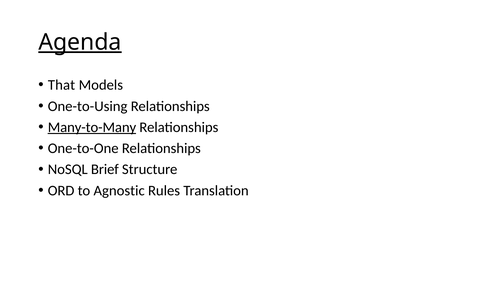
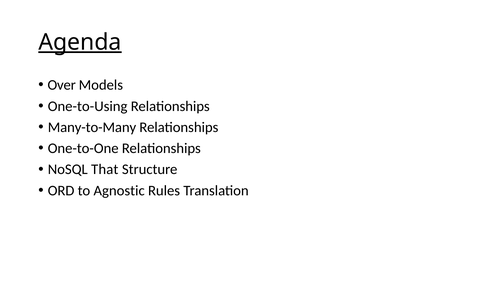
That: That -> Over (62, 85)
Many-to-Many underline: present -> none (92, 127)
Brief: Brief -> That (105, 169)
